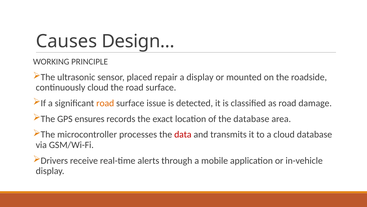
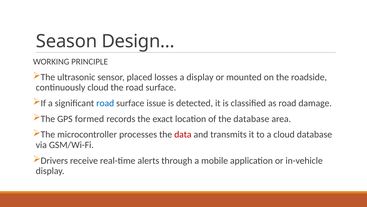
Causes: Causes -> Season (67, 41)
repair: repair -> losses (166, 77)
road colour: orange -> blue (105, 103)
ensures: ensures -> formed (89, 119)
